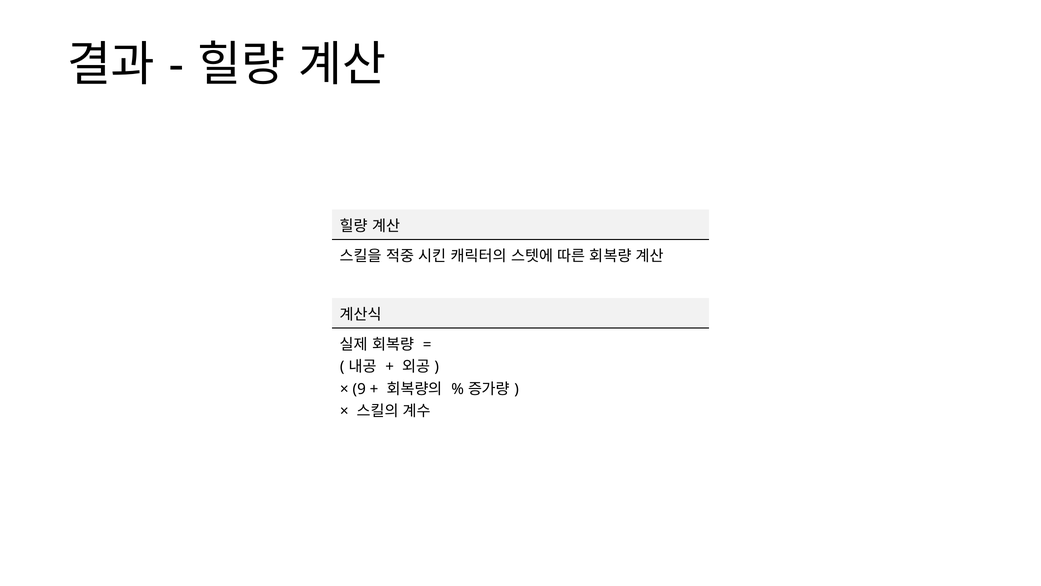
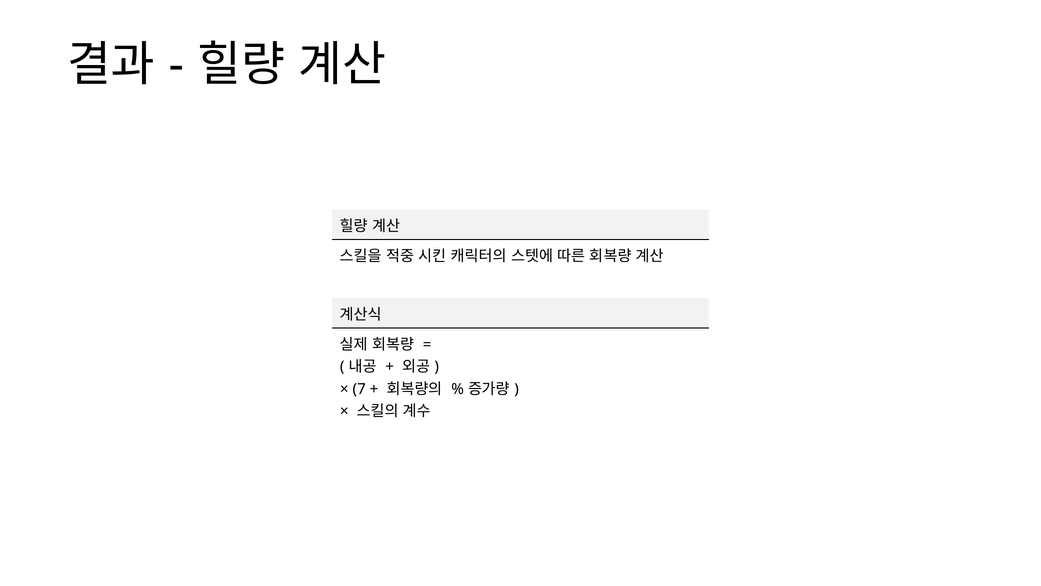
9: 9 -> 7 (359, 389)
